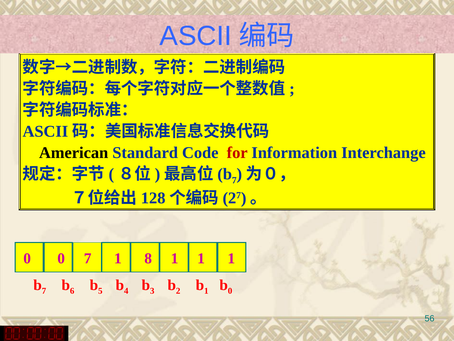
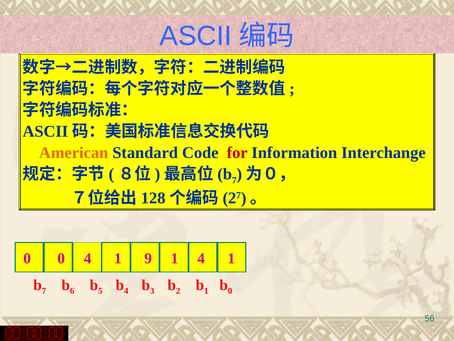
American colour: black -> orange (74, 152)
0 7: 7 -> 4 (88, 258)
8: 8 -> 9 (148, 258)
1: 1 -> 4 (201, 258)
